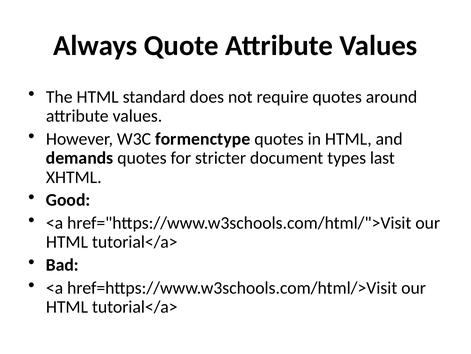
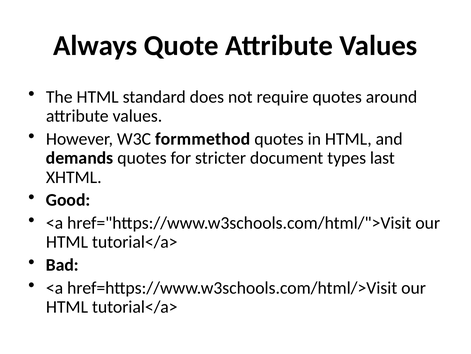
formenctype: formenctype -> formmethod (203, 139)
